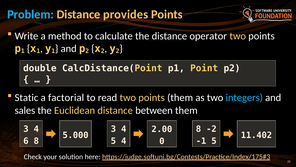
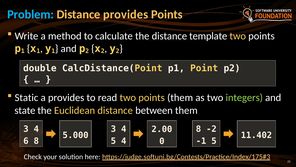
operator: operator -> template (208, 36)
a factorial: factorial -> provides (66, 97)
integers colour: light blue -> light green (244, 97)
sales: sales -> state (25, 110)
